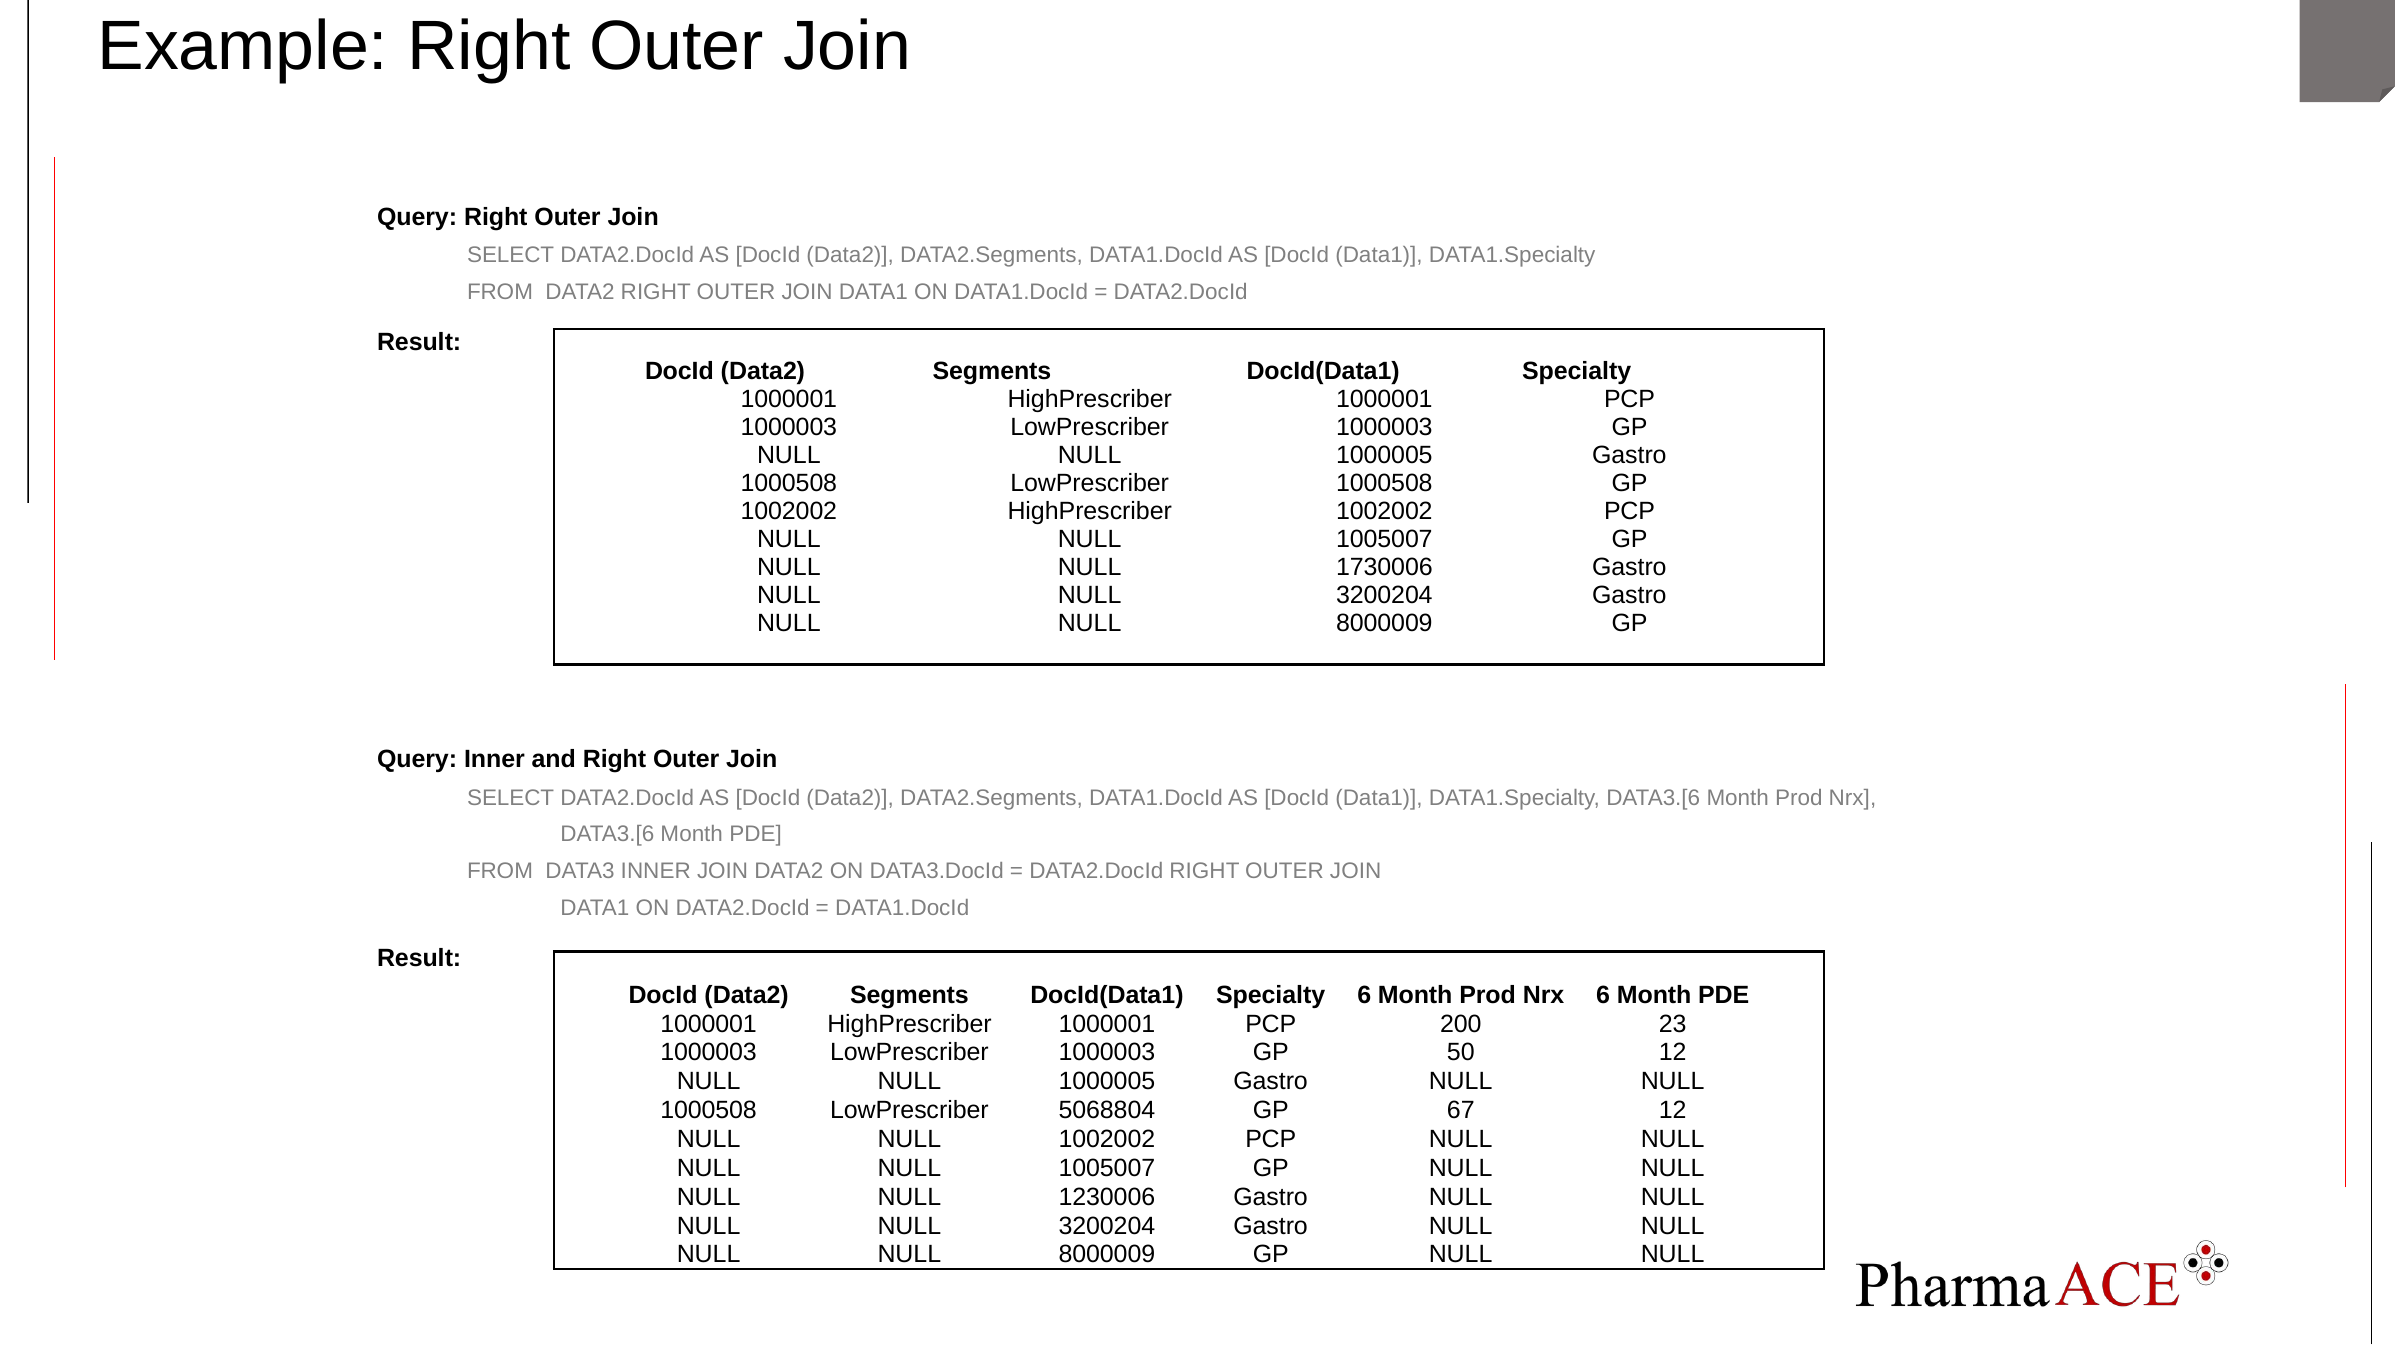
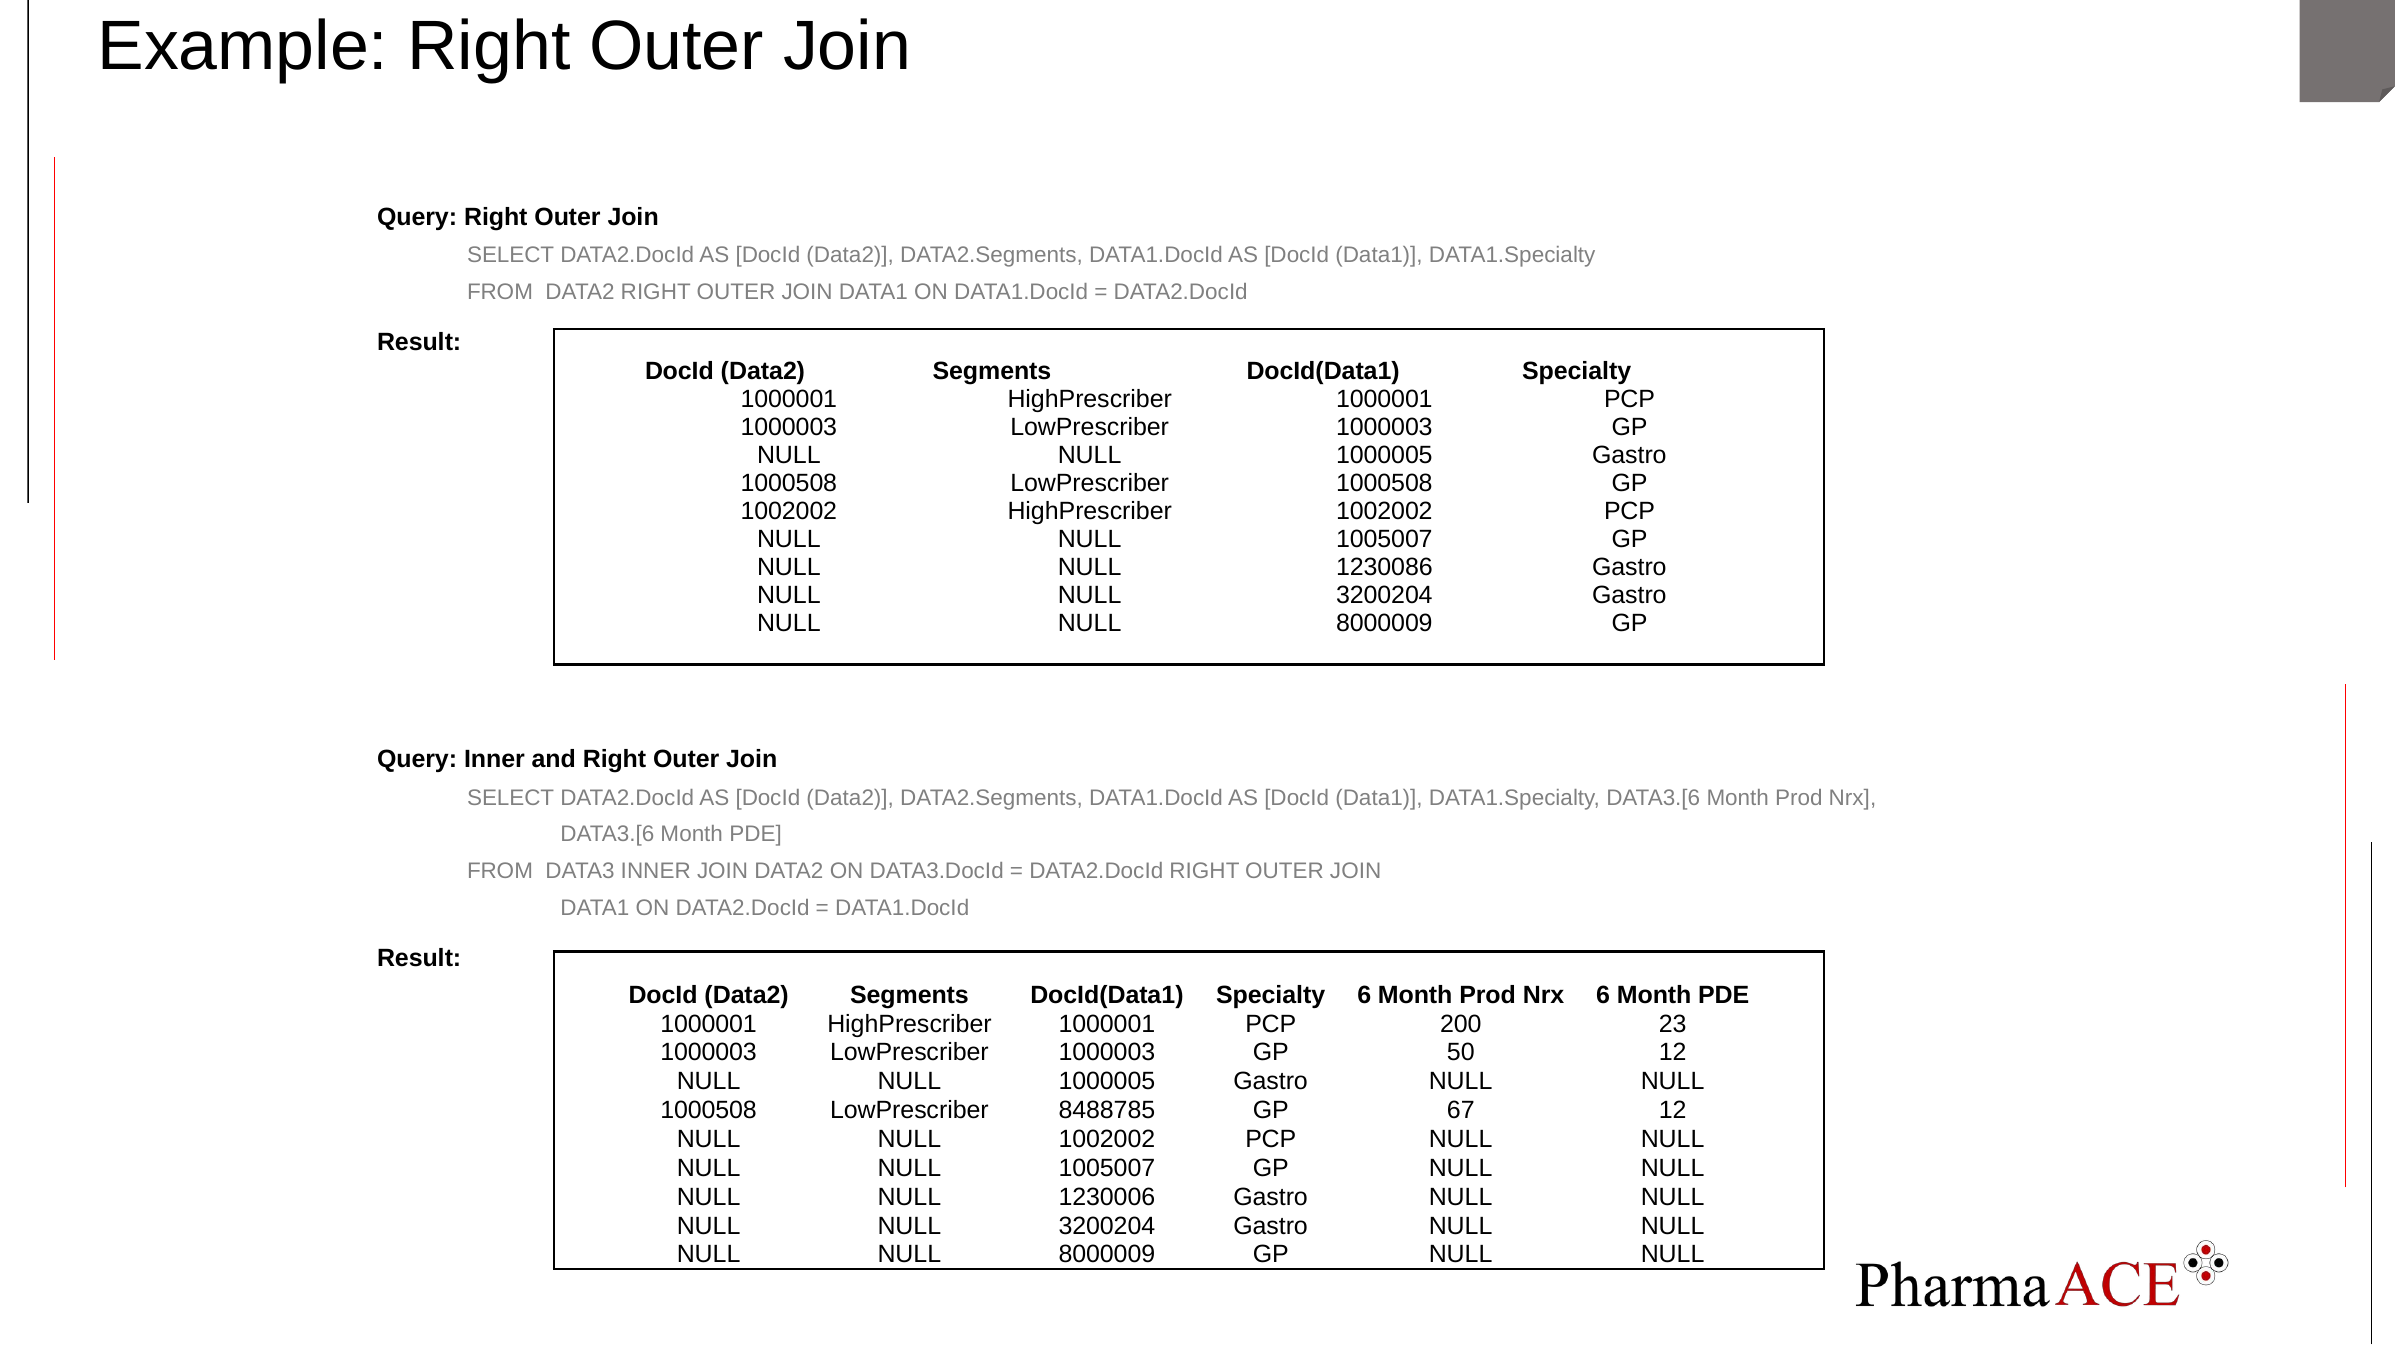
1730006: 1730006 -> 1230086 (1384, 567)
5068804: 5068804 -> 8488785 (1107, 1111)
